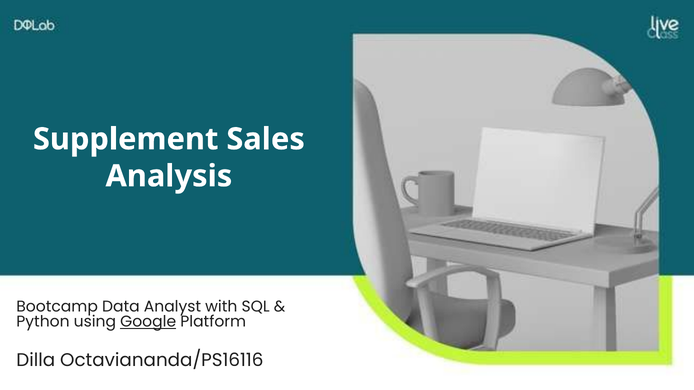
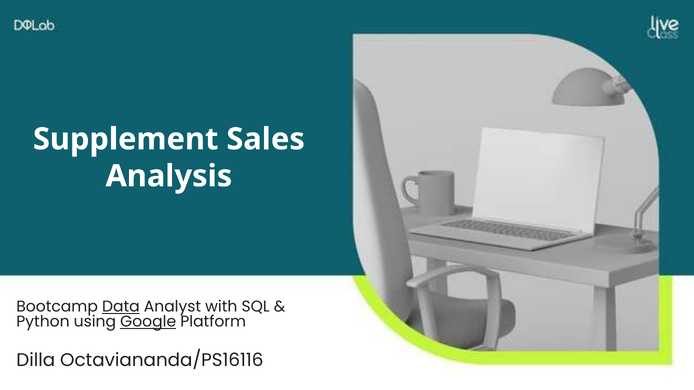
Data underline: none -> present (121, 307)
